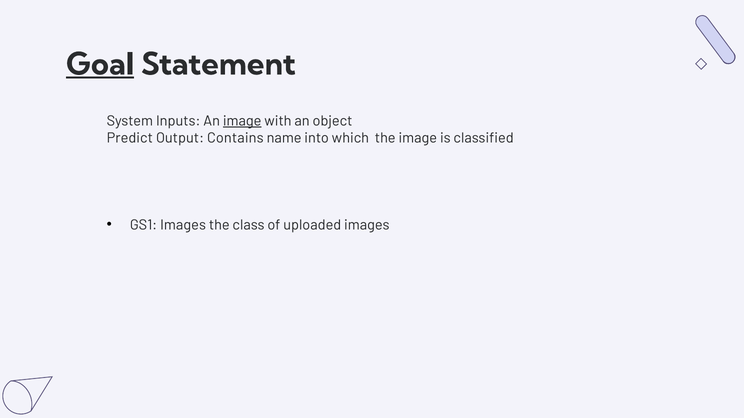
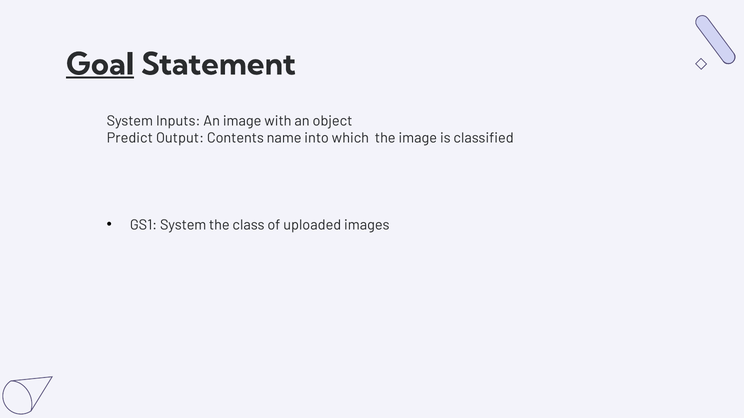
image underline: present -> none (242, 121)
Contains: Contains -> Contents (235, 138)
GS1 Images: Images -> System (183, 225)
